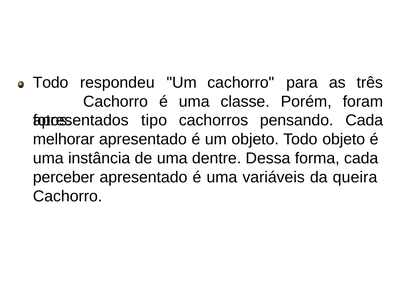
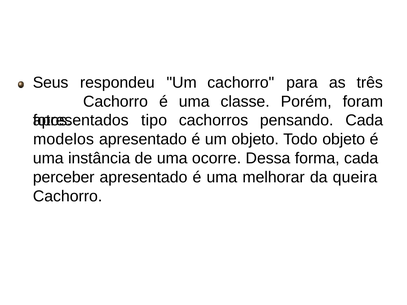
Todo: Todo -> Seus (51, 83)
melhorar: melhorar -> modelos (64, 140)
dentre: dentre -> ocorre (217, 159)
variáveis: variáveis -> melhorar (274, 178)
